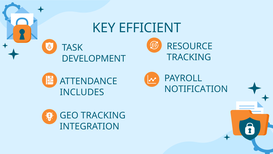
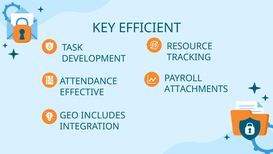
NOTIFICATION: NOTIFICATION -> ATTACHMENTS (196, 89)
INCLUDES: INCLUDES -> EFFECTIVE (82, 92)
GEO TRACKING: TRACKING -> INCLUDES (103, 115)
